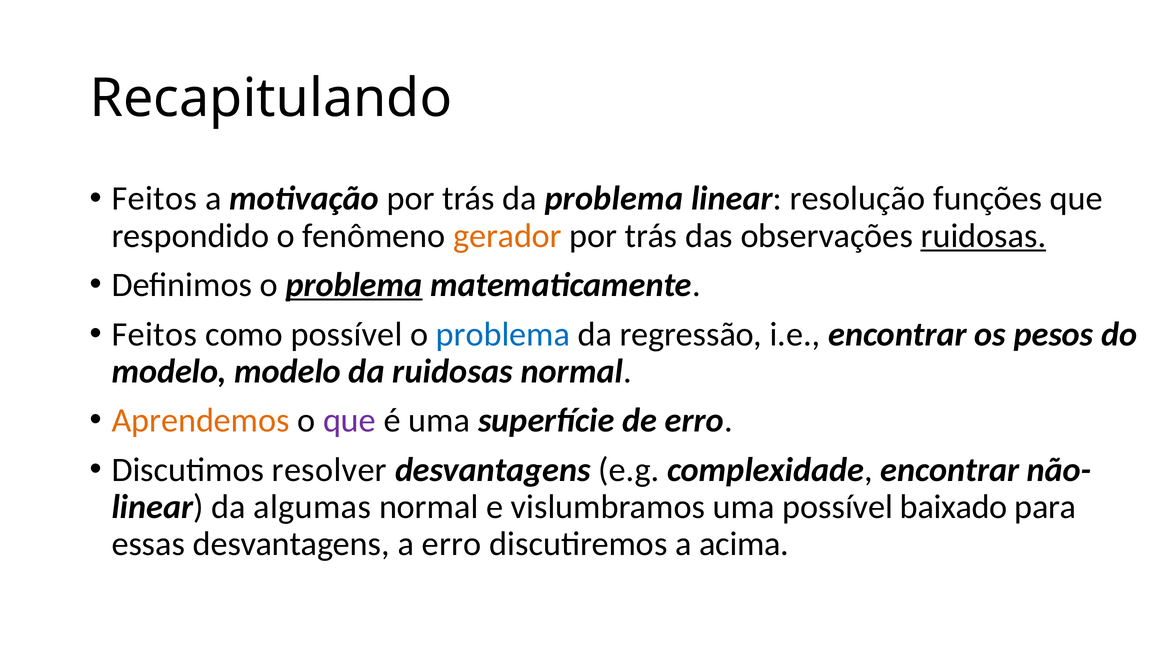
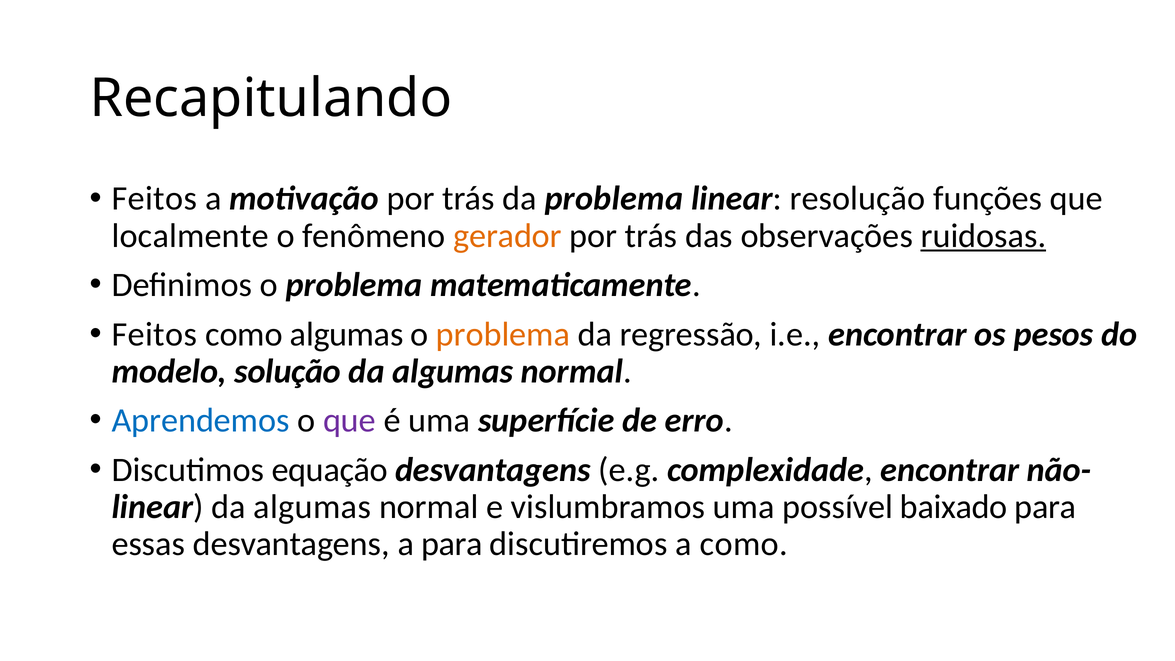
respondido: respondido -> localmente (190, 236)
problema underline: present -> none (354, 285)
como possível: possível -> algumas (347, 334)
problema colour: blue -> orange (503, 334)
modelo modelo: modelo -> solução (288, 371)
ruidosas: ruidosas -> algumas (453, 371)
Aprendemos colour: orange -> blue (201, 420)
resolver: resolver -> equação (330, 470)
a erro: erro -> para (452, 544)
a acima: acima -> como (744, 544)
